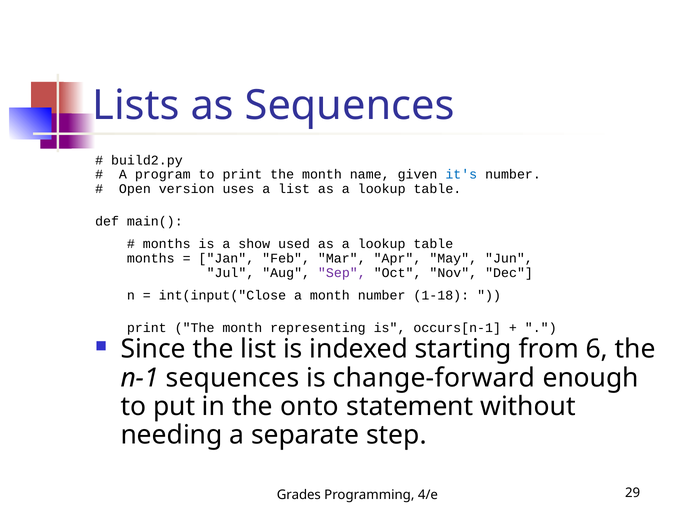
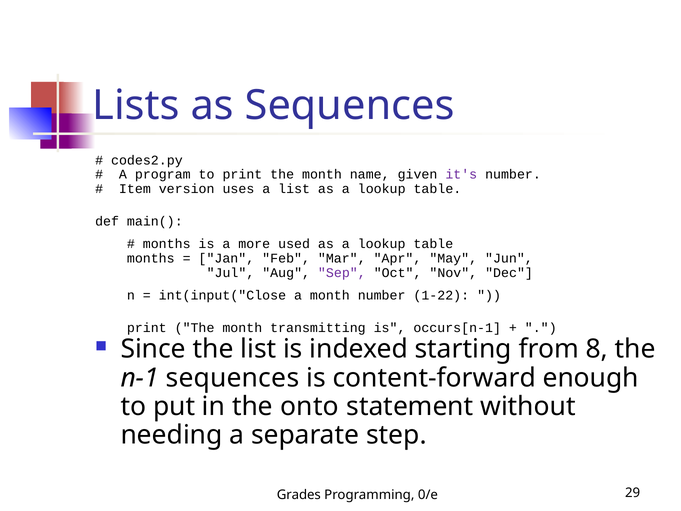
build2.py: build2.py -> codes2.py (147, 160)
it's colour: blue -> purple (461, 174)
Open: Open -> Item (135, 189)
show: show -> more (254, 244)
1-18: 1-18 -> 1-22 (441, 295)
representing: representing -> transmitting (318, 328)
6: 6 -> 8 (597, 349)
change-forward: change-forward -> content-forward (434, 378)
4/e: 4/e -> 0/e (428, 495)
